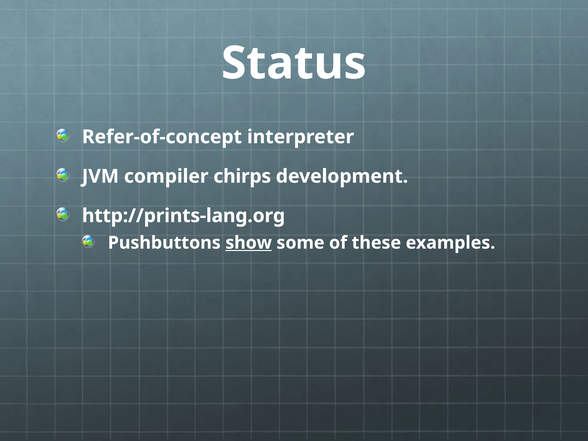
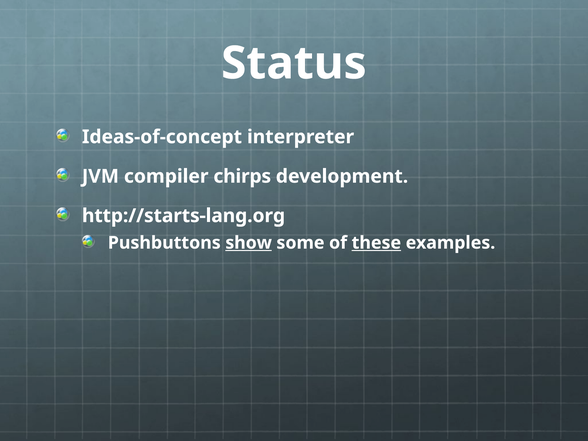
Refer-of-concept: Refer-of-concept -> Ideas-of-concept (162, 137)
http://prints-lang.org: http://prints-lang.org -> http://starts-lang.org (184, 216)
these underline: none -> present (376, 243)
